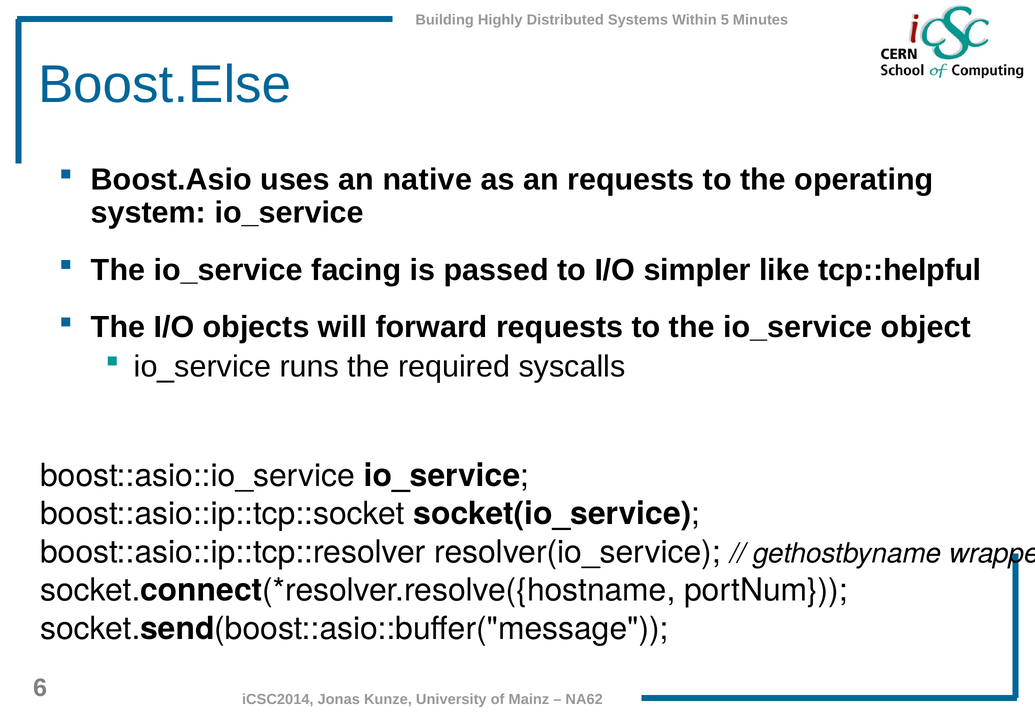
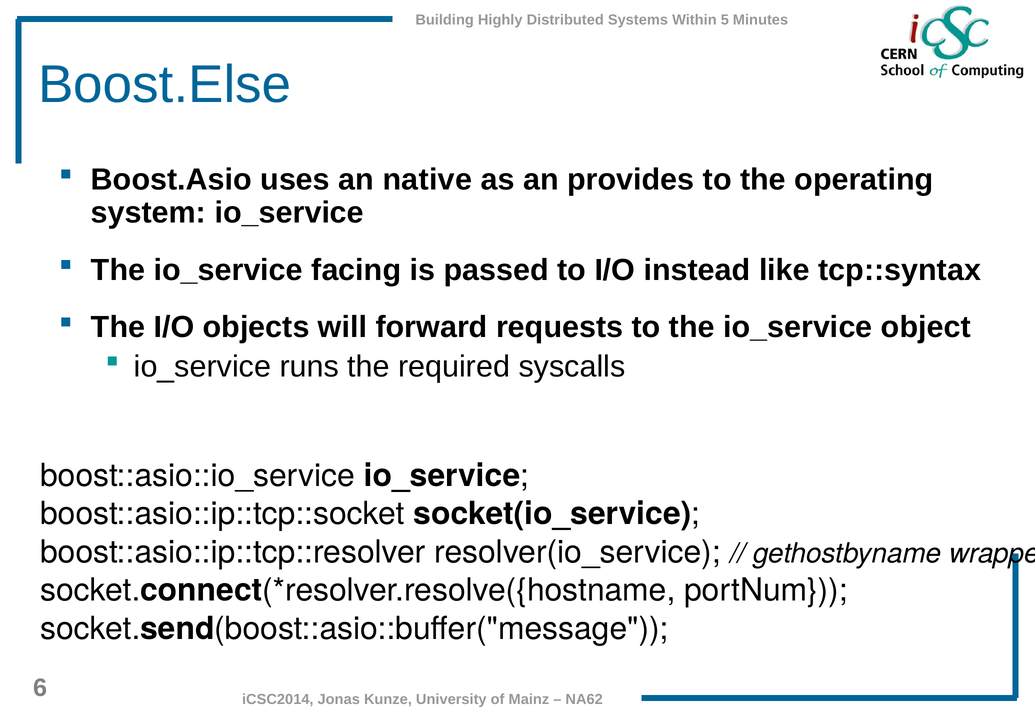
an requests: requests -> provides (631, 180)
simpler: simpler -> instead (697, 270)
tcp::helpful: tcp::helpful -> tcp::syntax (900, 270)
